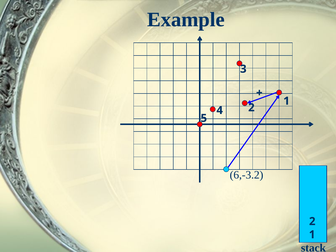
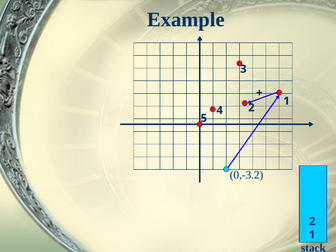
6,-3.2: 6,-3.2 -> 0,-3.2 (247, 175)
